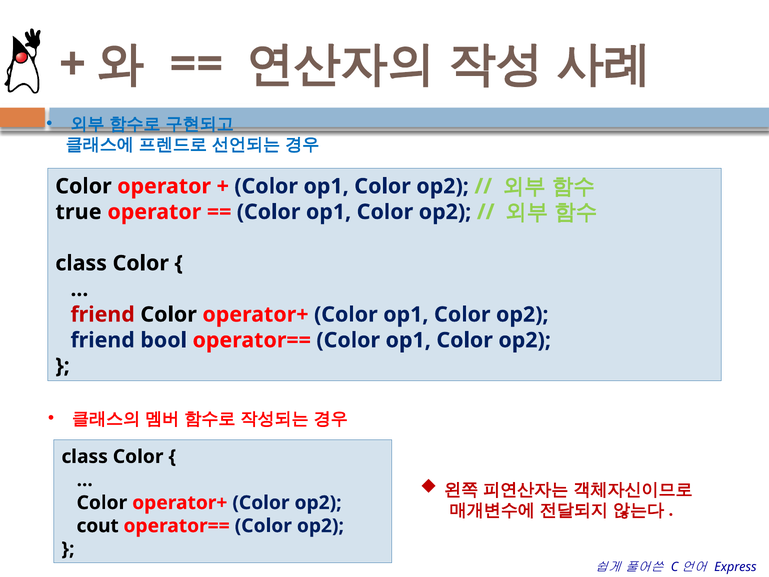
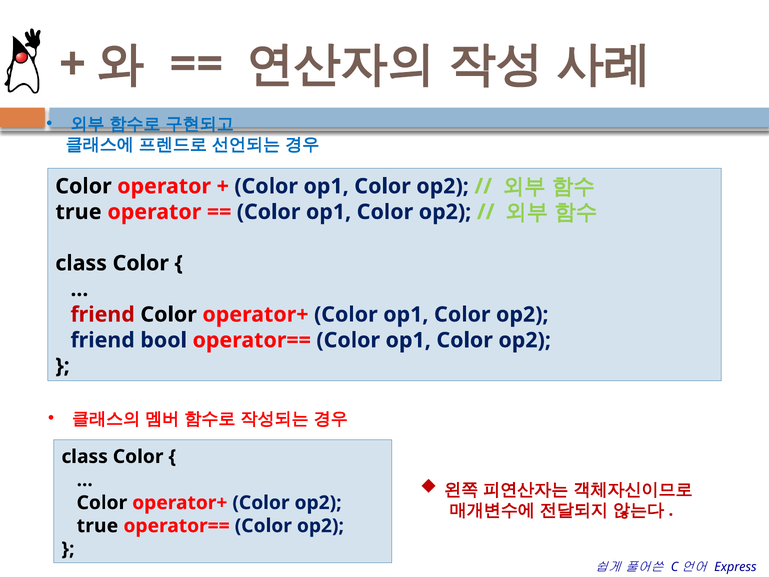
cout: cout -> true (97, 526)
